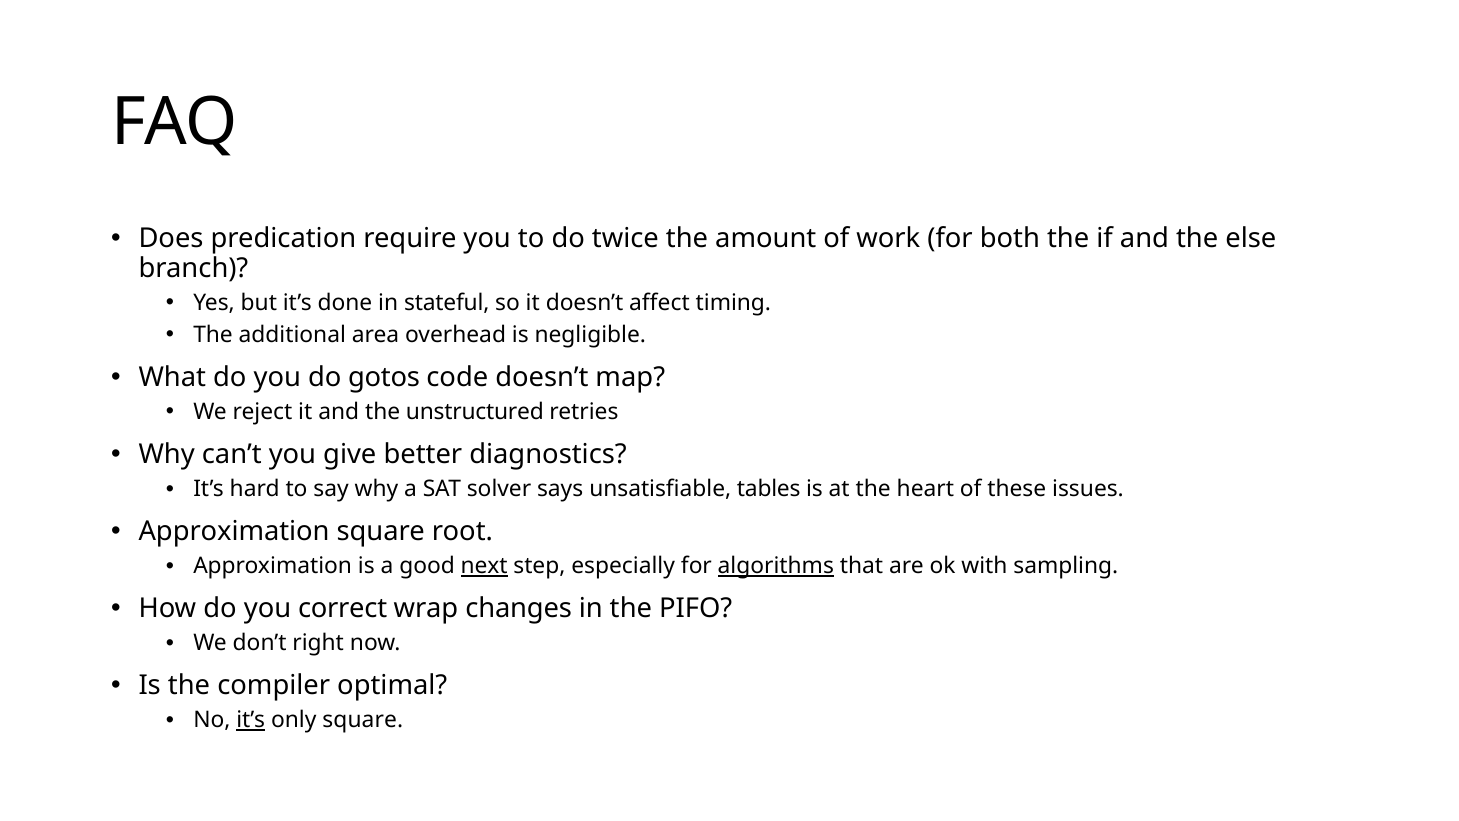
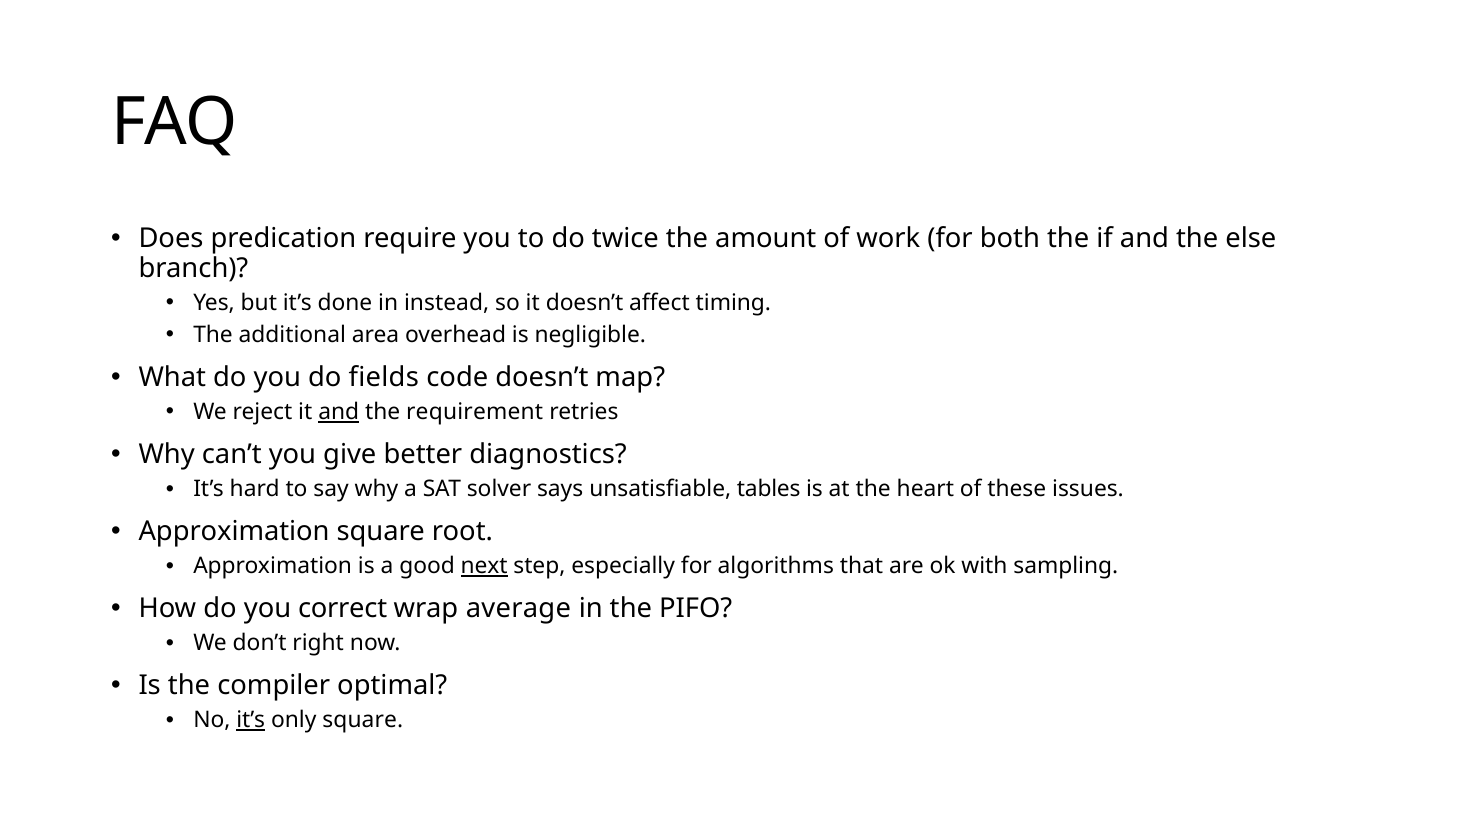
stateful: stateful -> instead (447, 303)
gotos: gotos -> fields (384, 377)
and underline: none -> present (339, 412)
unstructured: unstructured -> requirement (475, 412)
algorithms underline: present -> none (776, 566)
changes: changes -> average (518, 608)
